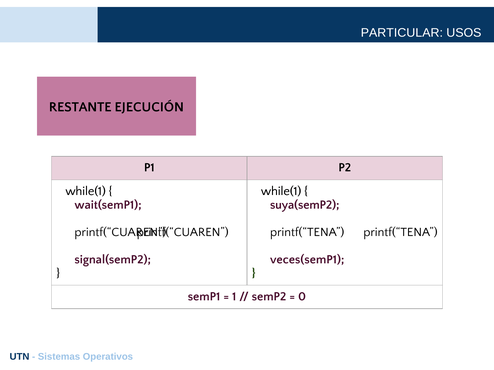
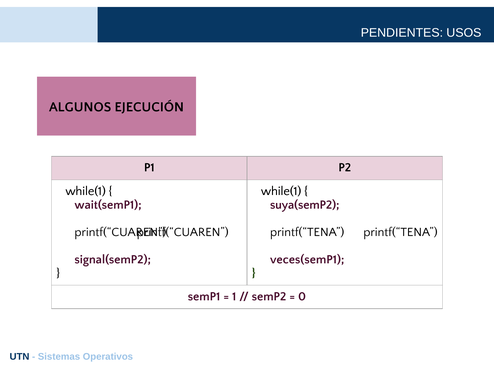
PARTICULAR: PARTICULAR -> PENDIENTES (402, 33)
RESTANTE: RESTANTE -> ALGUNOS (80, 107)
